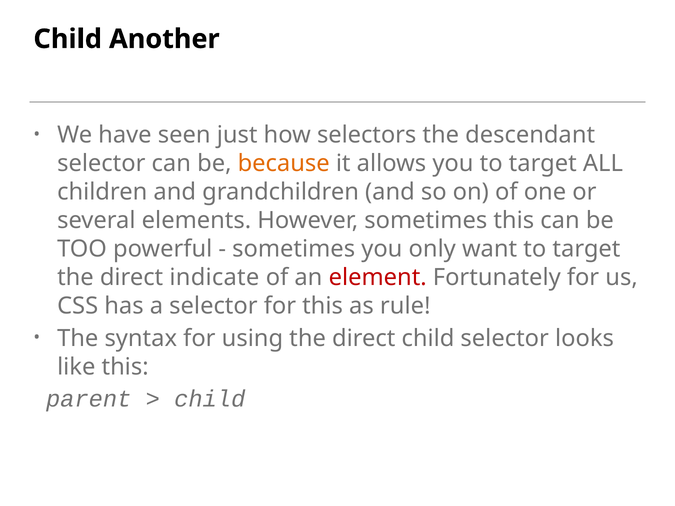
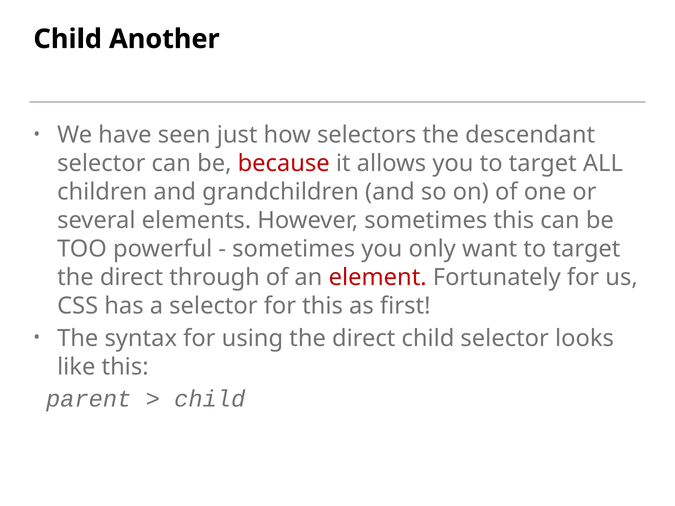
because colour: orange -> red (284, 163)
indicate: indicate -> through (215, 277)
rule: rule -> first (405, 306)
